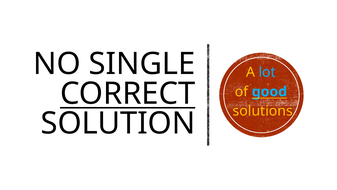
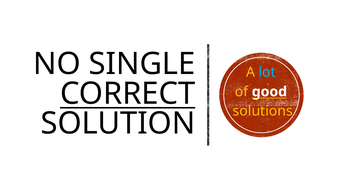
good colour: light blue -> white (269, 91)
